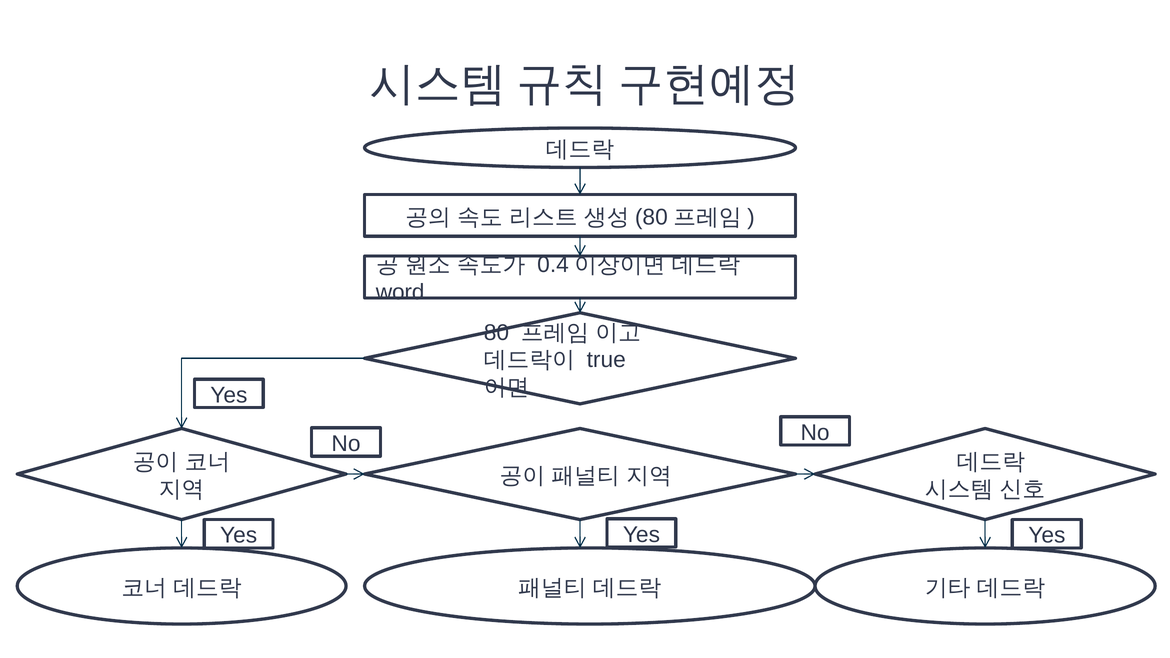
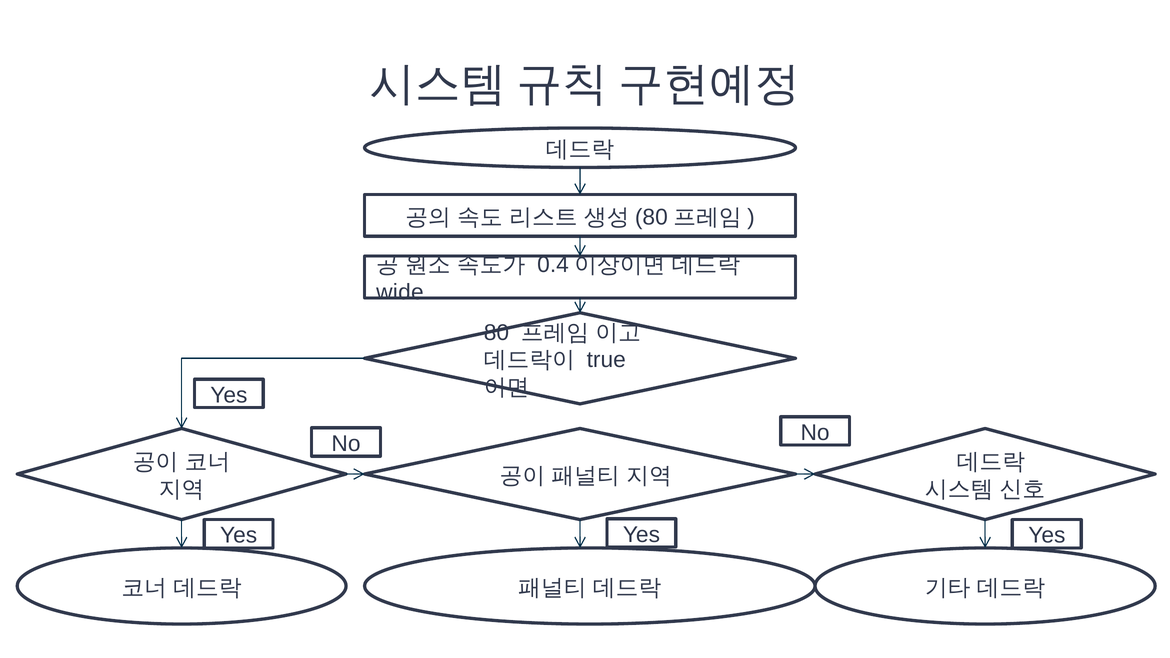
word: word -> wide (400, 292)
